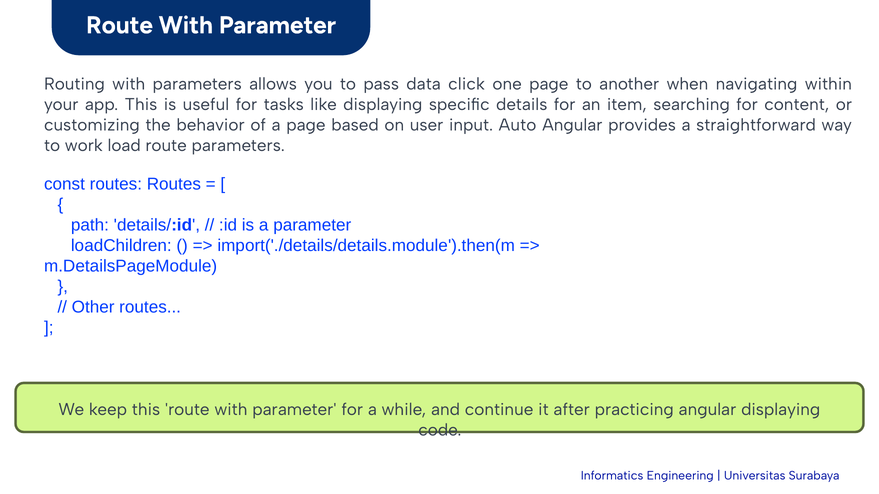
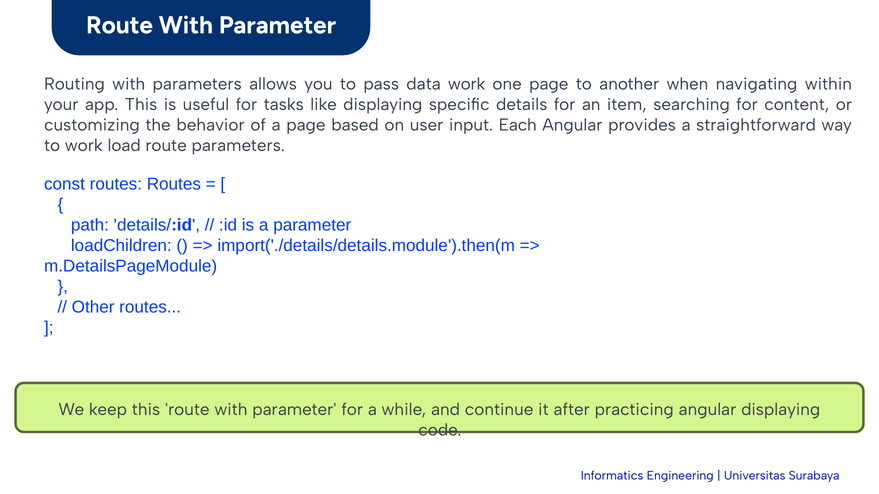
data click: click -> work (467, 84)
Auto: Auto -> Each (518, 125)
